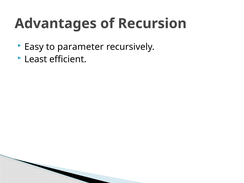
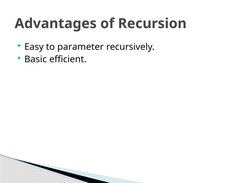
Least: Least -> Basic (36, 59)
